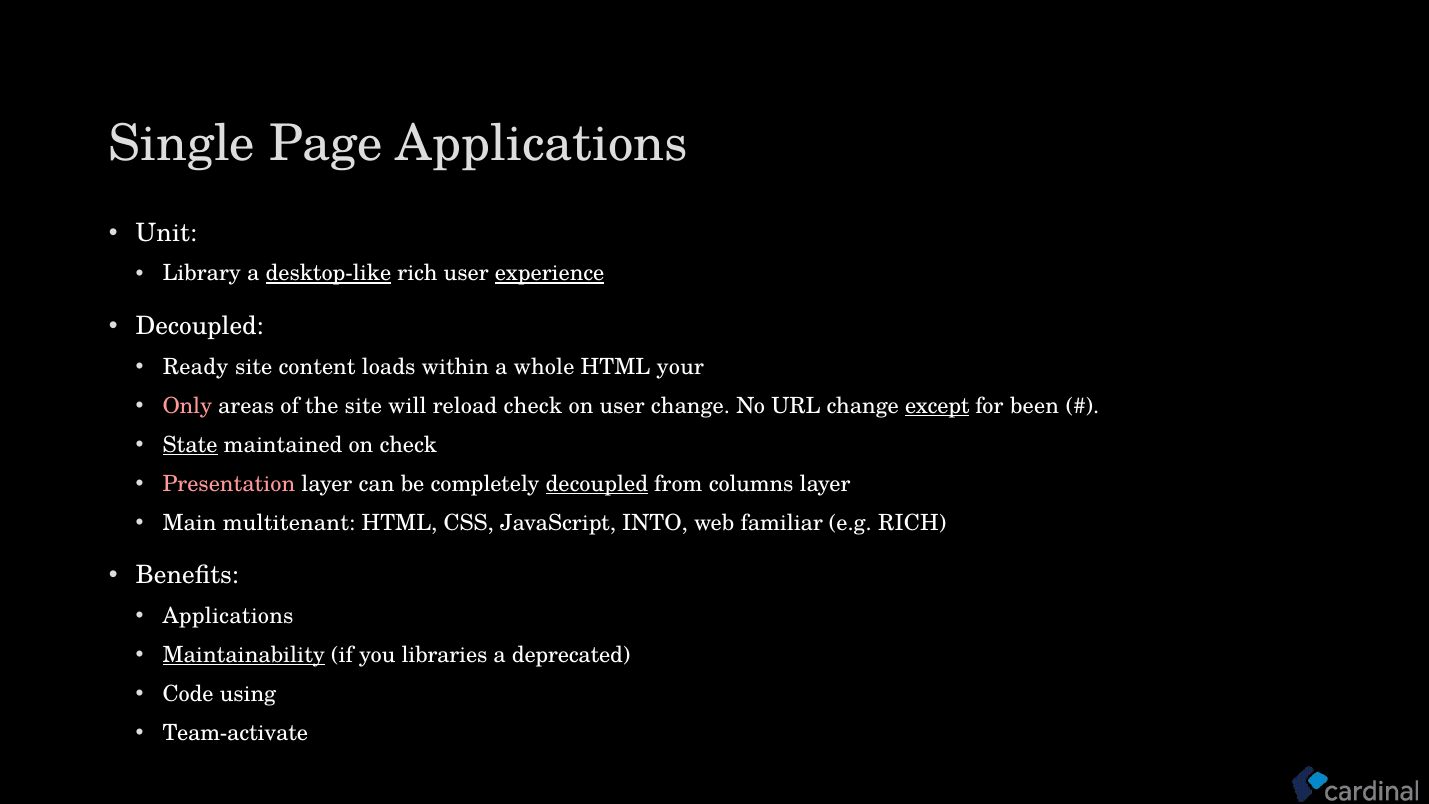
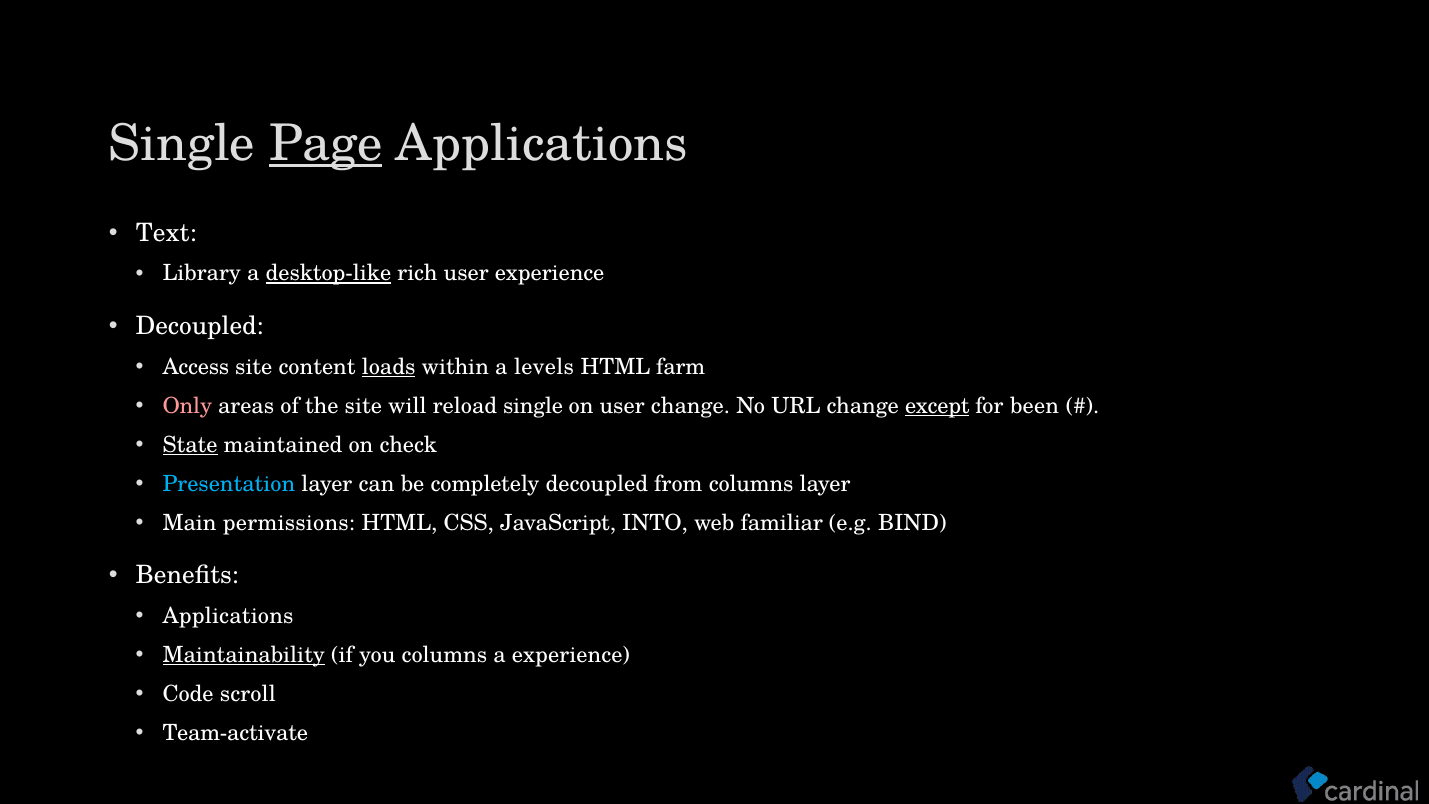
Page underline: none -> present (326, 144)
Unit: Unit -> Text (166, 233)
experience underline: present -> none (550, 273)
Ready: Ready -> Access (196, 367)
loads underline: none -> present (389, 367)
whole: whole -> levels (544, 367)
your: your -> farm (681, 367)
reload check: check -> single (533, 406)
Presentation colour: pink -> light blue (229, 484)
decoupled underline: present -> none (597, 484)
multitenant: multitenant -> permissions (289, 523)
e.g RICH: RICH -> BIND (912, 523)
you libraries: libraries -> columns (444, 655)
a deprecated: deprecated -> experience (571, 655)
using: using -> scroll (248, 694)
